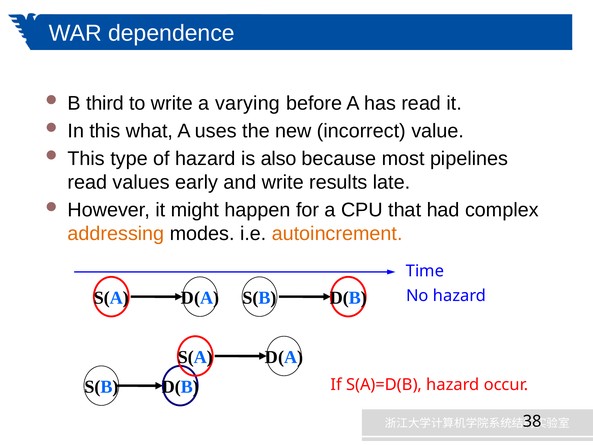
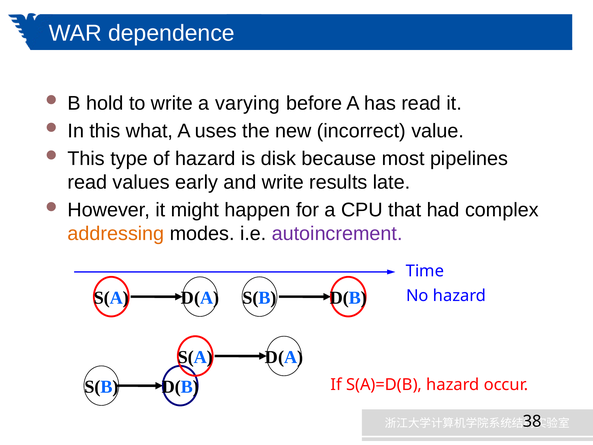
third: third -> hold (105, 103)
also: also -> disk (278, 158)
autoincrement colour: orange -> purple (337, 234)
